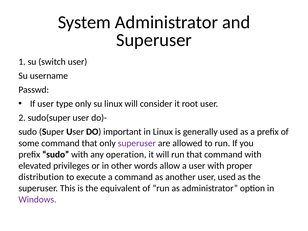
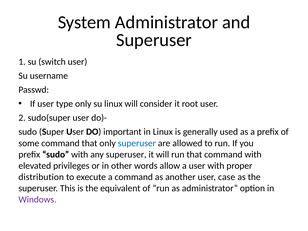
superuser colour: purple -> blue (137, 143)
any operation: operation -> superuser (126, 154)
user used: used -> case (227, 177)
